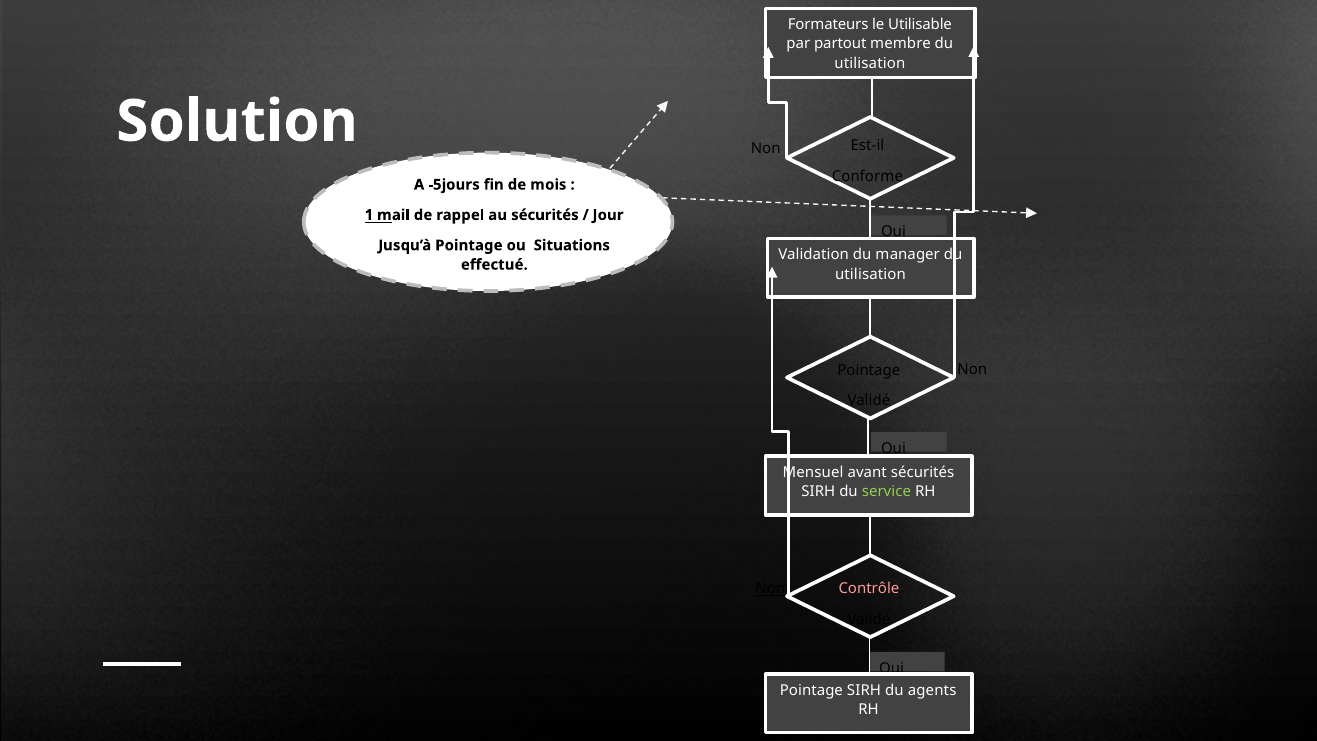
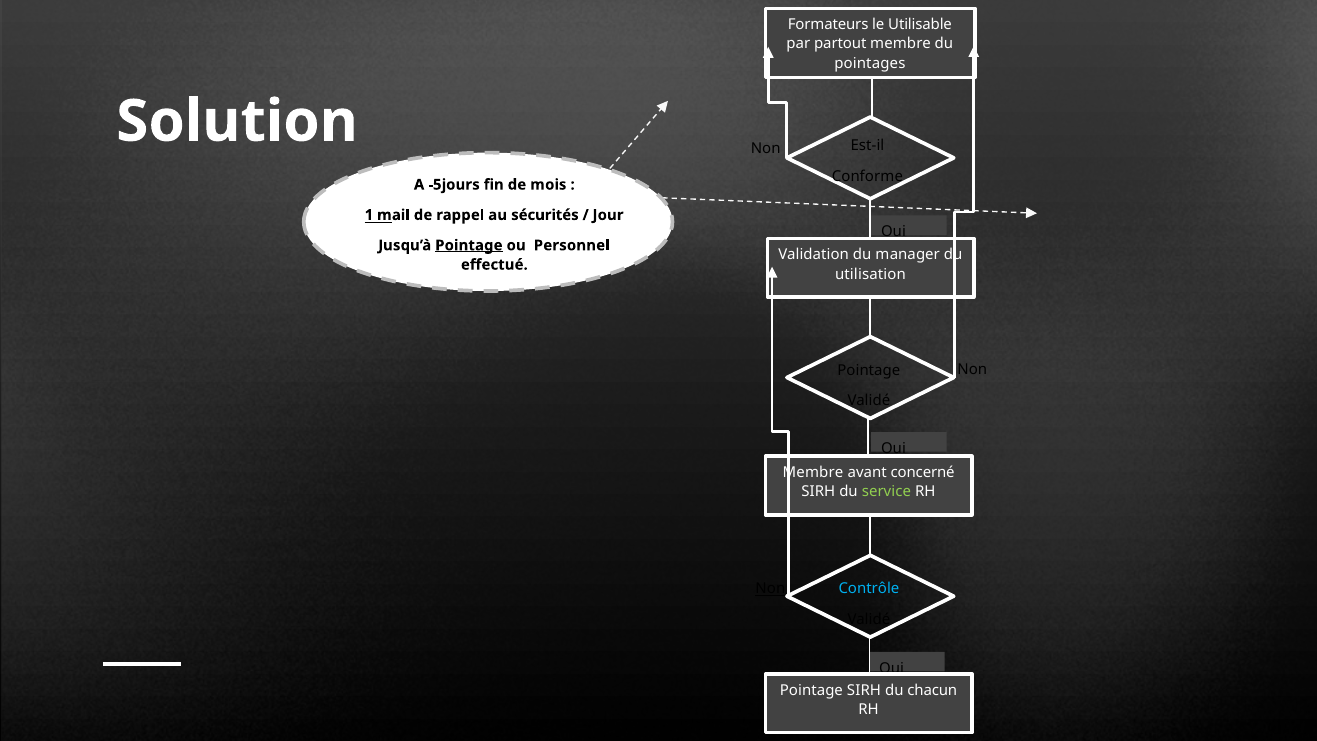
utilisation: utilisation -> pointages (870, 63)
Pointage underline: none -> present (469, 245)
Situations: Situations -> Personnel (572, 245)
Mensuel: Mensuel -> Membre (813, 472)
avant sécurités: sécurités -> concerné (923, 472)
Contrôle colour: pink -> light blue (869, 589)
agents: agents -> chacun (932, 690)
